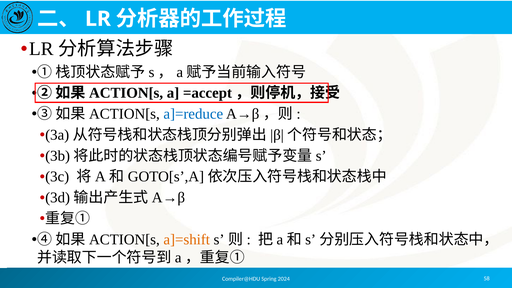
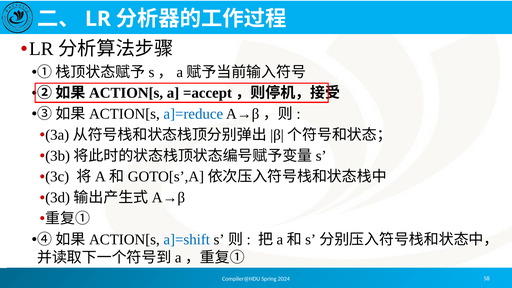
a]=shift colour: orange -> blue (187, 239)
